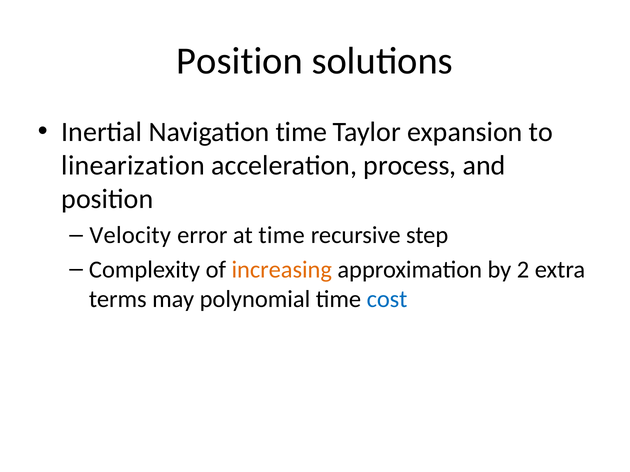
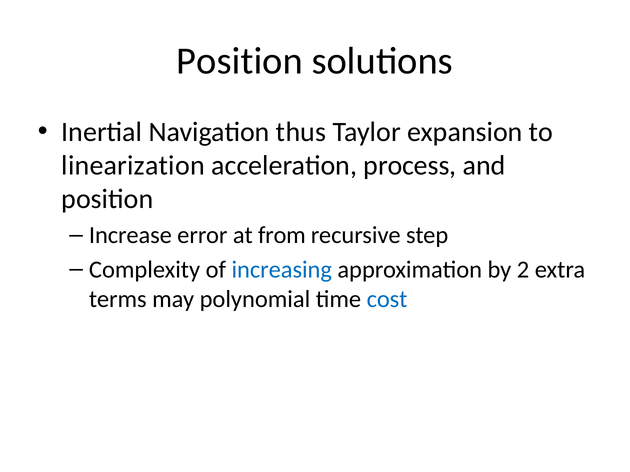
Navigation time: time -> thus (301, 132)
Velocity: Velocity -> Increase (130, 236)
at time: time -> from (282, 236)
increasing colour: orange -> blue (282, 270)
